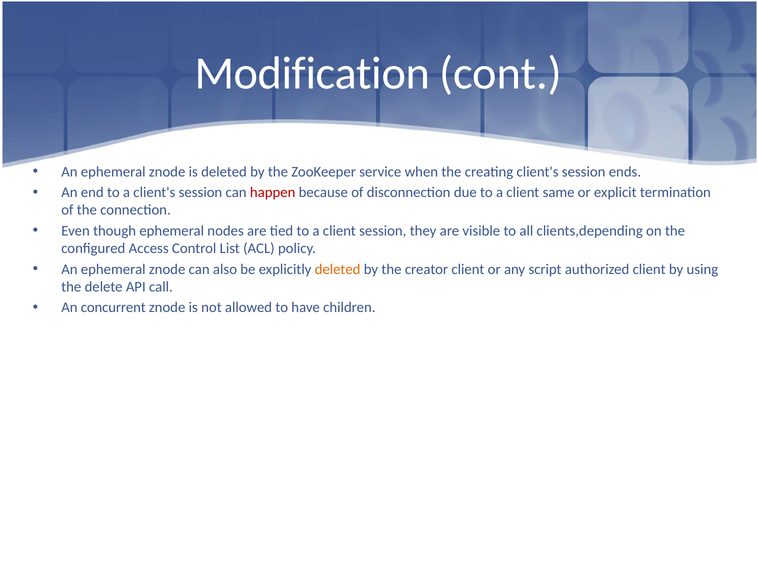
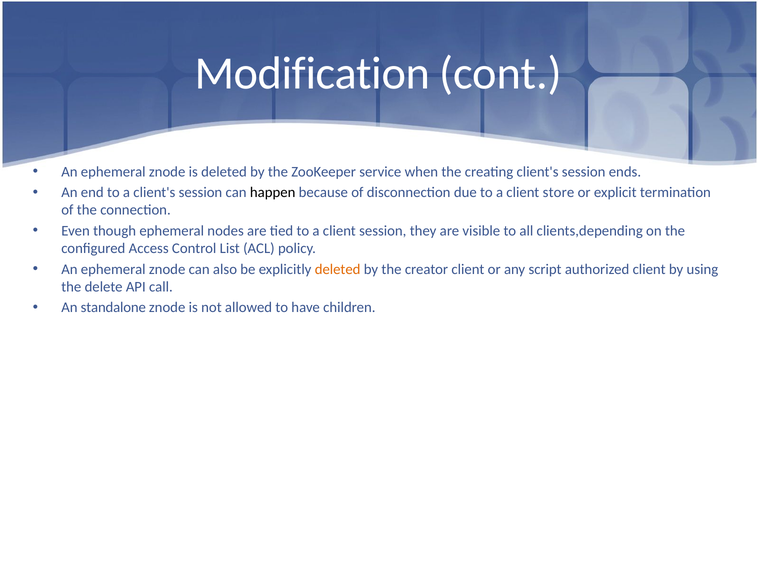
happen colour: red -> black (273, 192)
same: same -> store (558, 192)
concurrent: concurrent -> standalone (113, 307)
